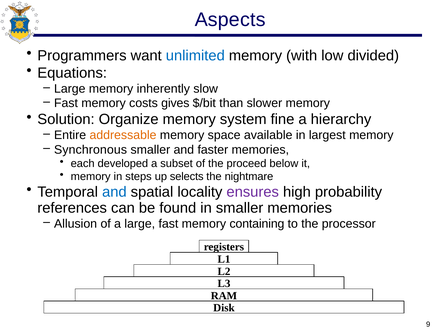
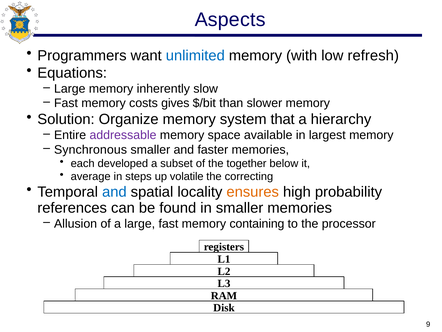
divided: divided -> refresh (373, 55)
fine: fine -> that (283, 119)
addressable colour: orange -> purple (123, 135)
proceed: proceed -> together (247, 163)
memory: memory -> average (91, 176)
selects: selects -> volatile (187, 176)
nightmare: nightmare -> correcting (249, 176)
ensures colour: purple -> orange (253, 192)
